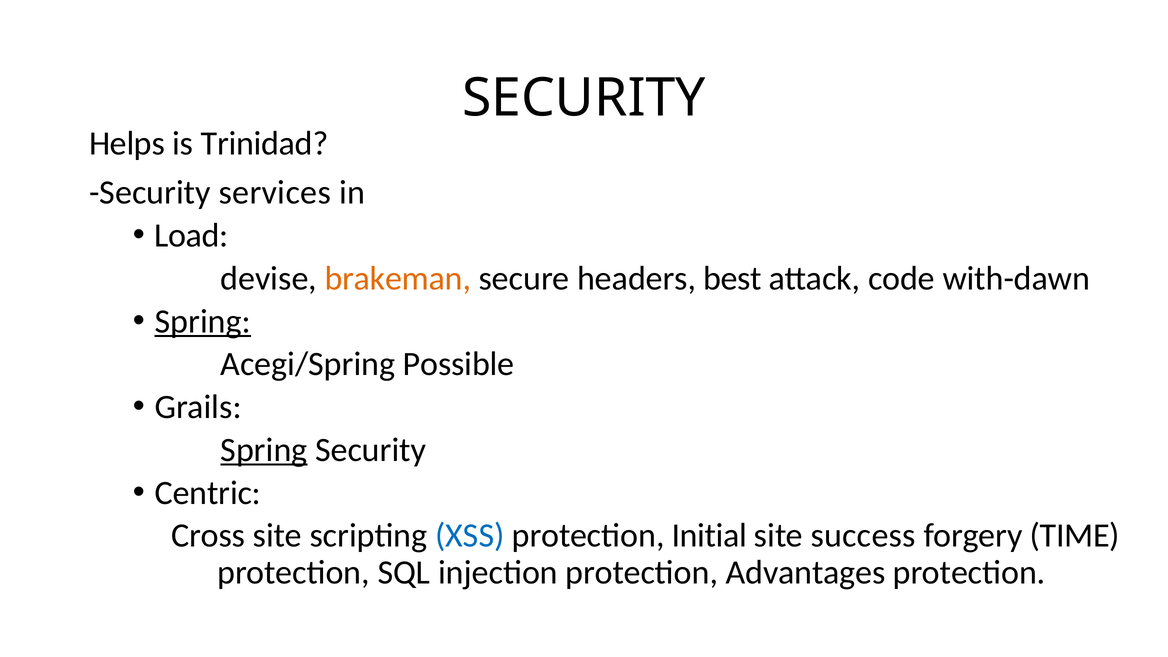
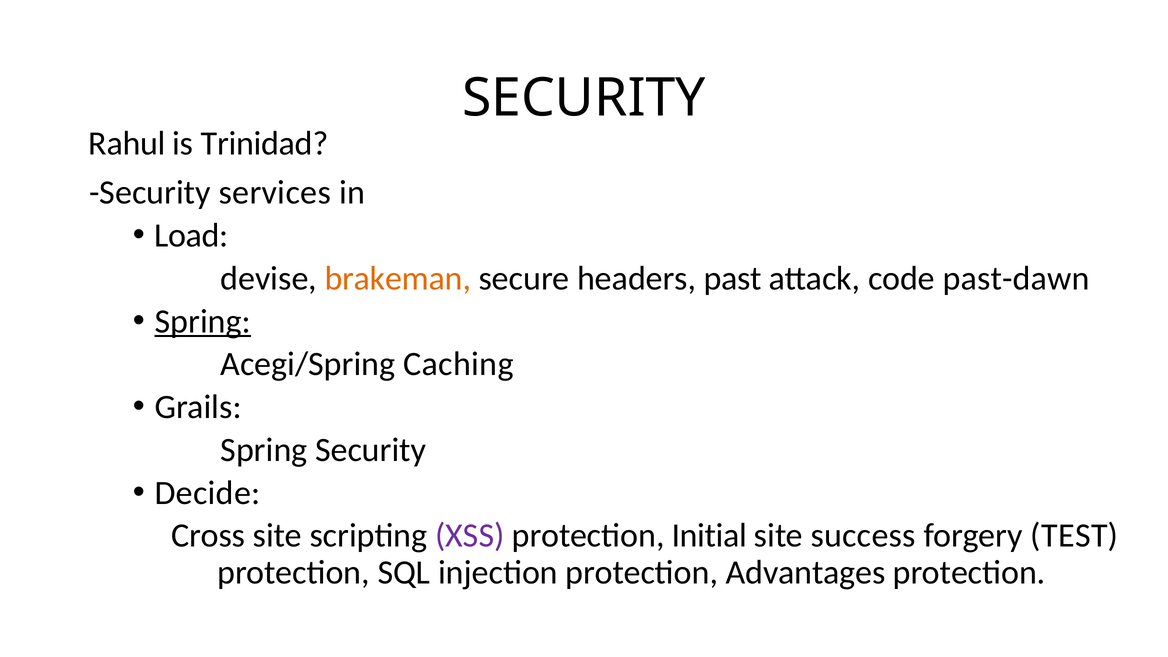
Helps: Helps -> Rahul (127, 144)
best: best -> past (732, 278)
with-dawn: with-dawn -> past-dawn (1016, 278)
Possible: Possible -> Caching (458, 364)
Spring underline: present -> none (264, 450)
Centric: Centric -> Decide (208, 493)
XSS colour: blue -> purple (470, 536)
TIME: TIME -> TEST (1074, 536)
